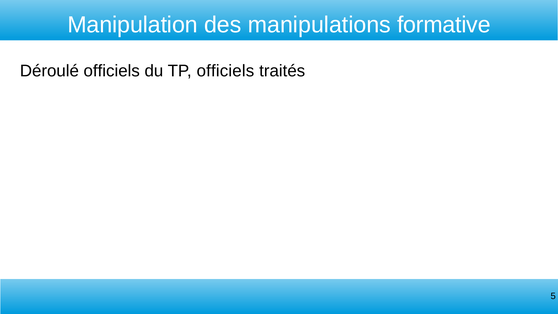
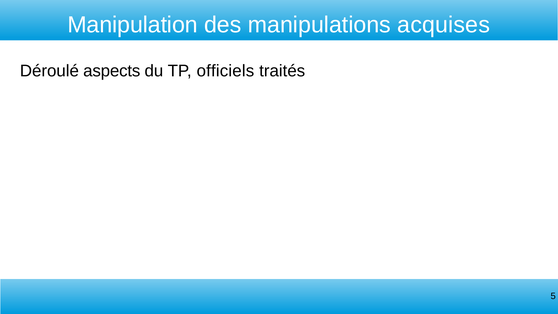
formative: formative -> acquises (444, 25)
Déroulé officiels: officiels -> aspects (112, 71)
